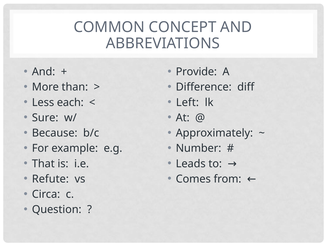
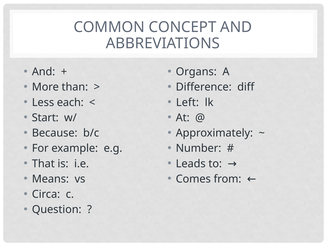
Provide: Provide -> Organs (196, 72)
Sure: Sure -> Start (45, 117)
Refute: Refute -> Means (50, 178)
